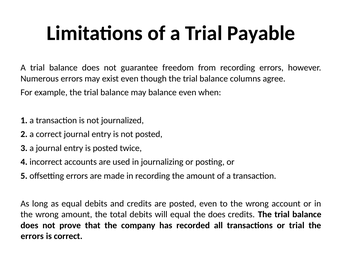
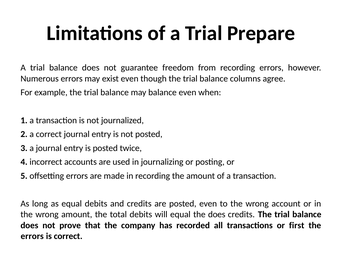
Payable: Payable -> Prepare (261, 33)
or trial: trial -> first (297, 225)
